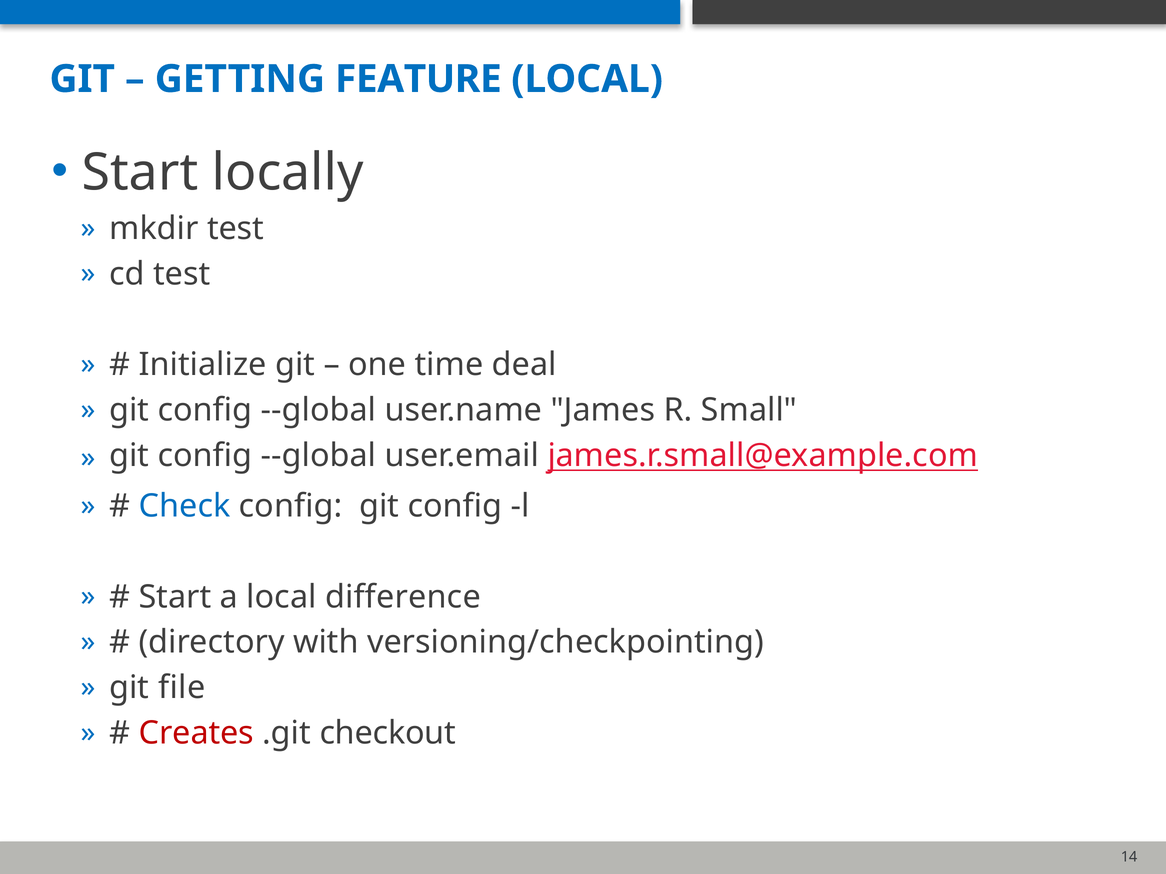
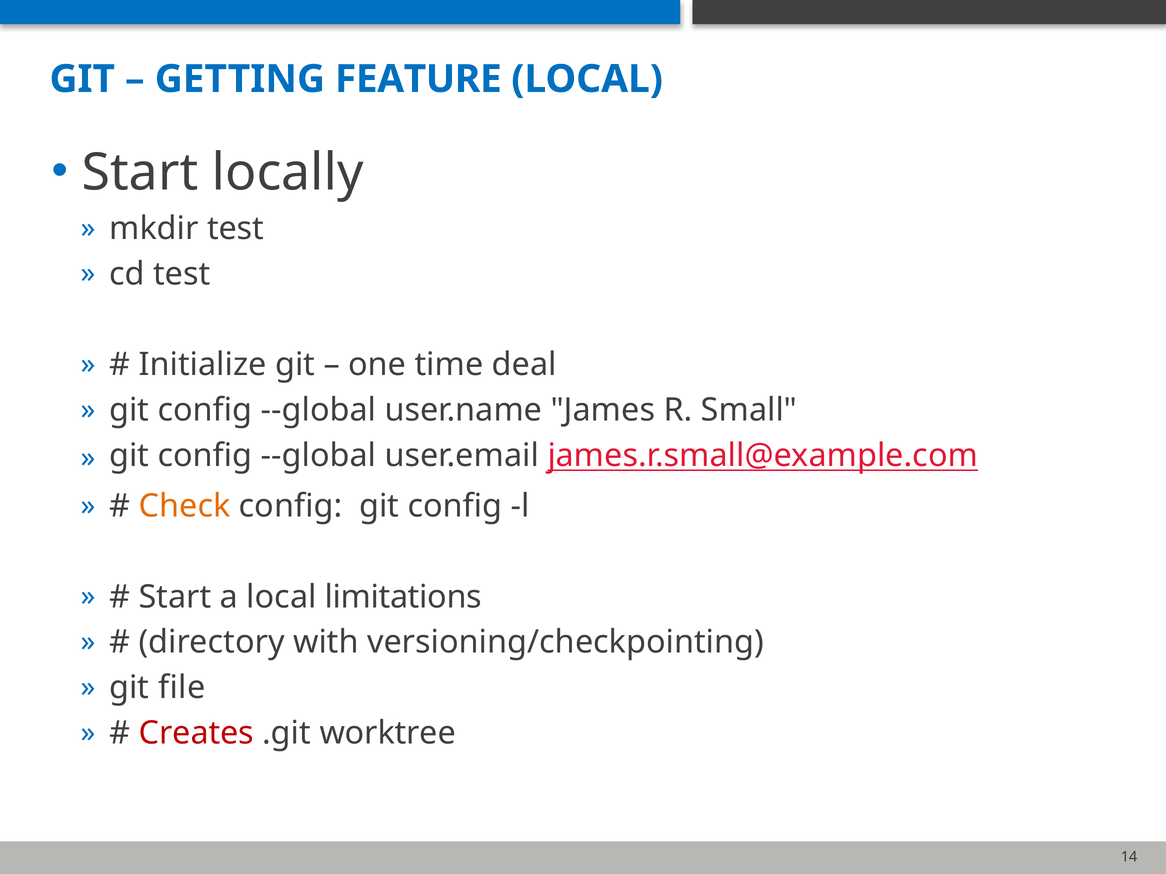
Check colour: blue -> orange (185, 506)
difference: difference -> limitations (403, 597)
checkout: checkout -> worktree (388, 733)
